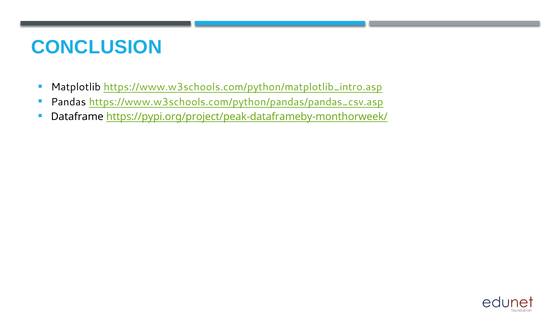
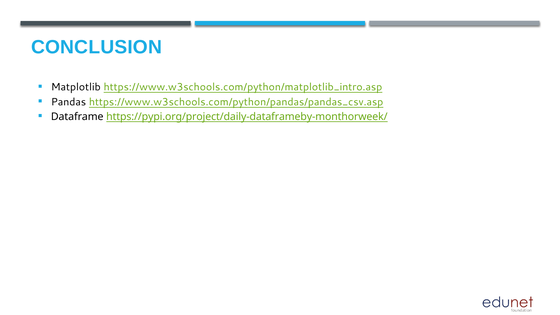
https://pypi.org/project/peak-dataframeby-monthorweek/: https://pypi.org/project/peak-dataframeby-monthorweek/ -> https://pypi.org/project/daily-dataframeby-monthorweek/ (247, 117)
